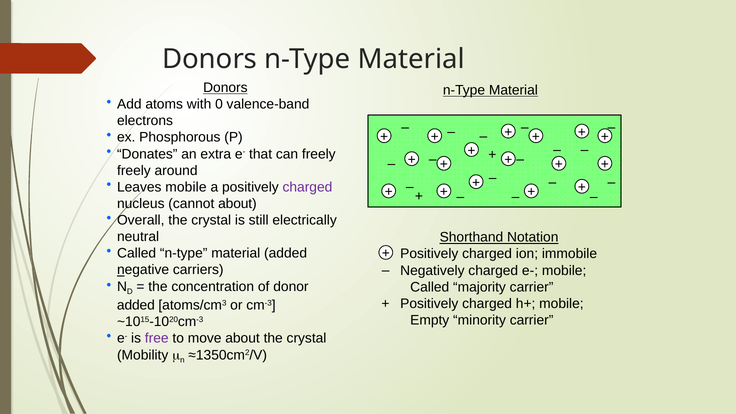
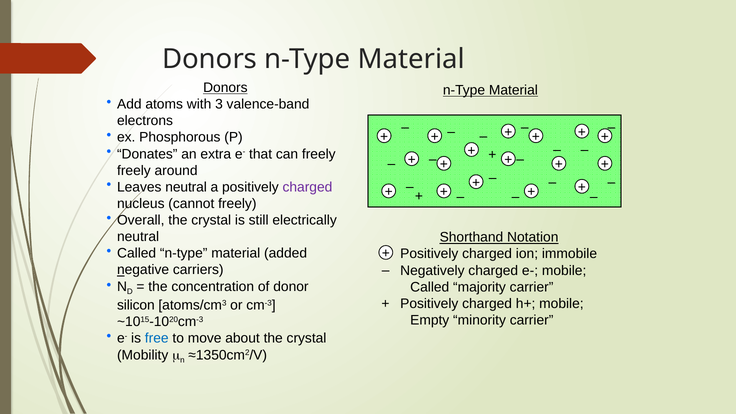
0: 0 -> 3 (219, 104)
Leaves mobile: mobile -> neutral (186, 187)
cannot about: about -> freely (237, 204)
added: added -> silicon (136, 305)
free colour: purple -> blue (157, 338)
